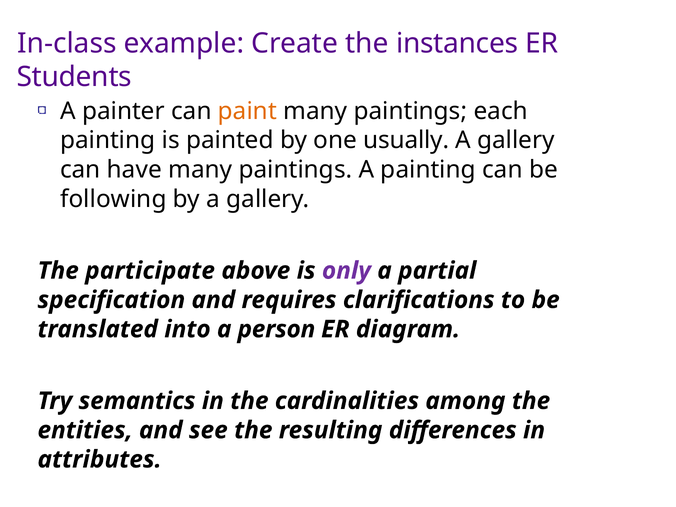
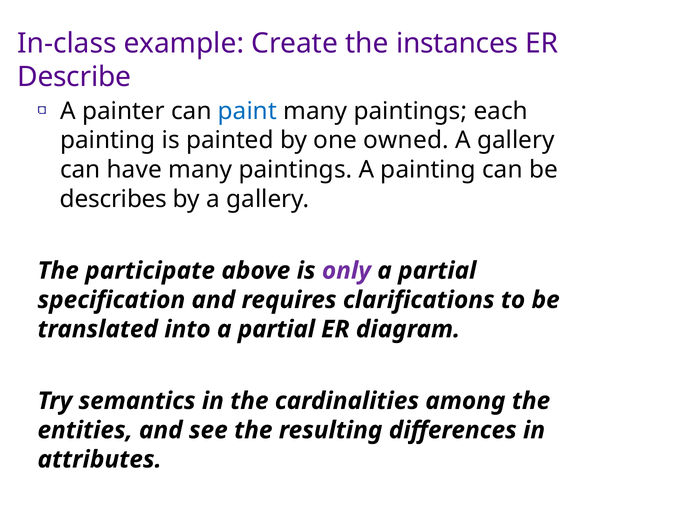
Students: Students -> Describe (74, 77)
paint colour: orange -> blue (247, 111)
usually: usually -> owned (406, 140)
following: following -> describes (113, 199)
into a person: person -> partial (276, 329)
